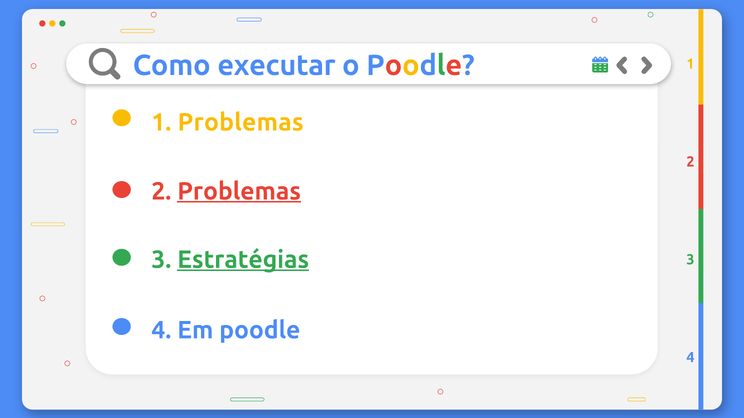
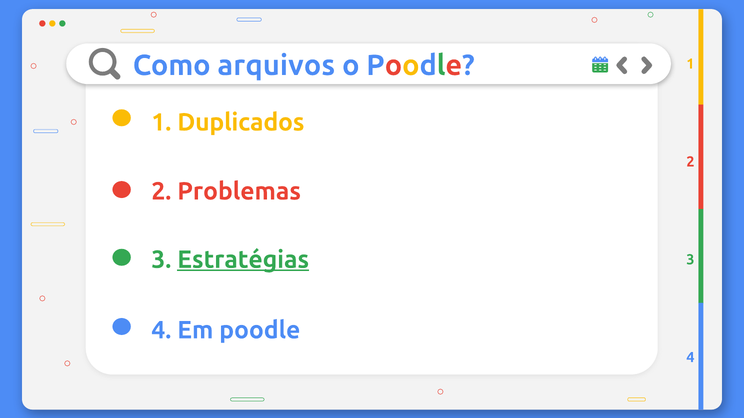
executar: executar -> arquivos (276, 65)
1 Problemas: Problemas -> Duplicados (241, 122)
Problemas underline: present -> none (239, 192)
